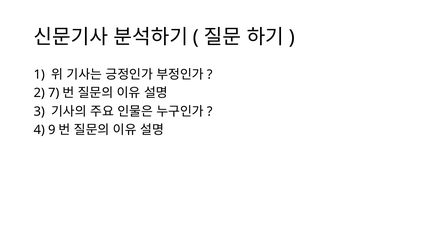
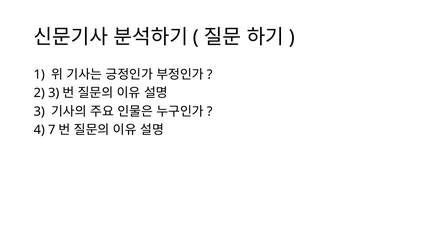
2 7: 7 -> 3 (54, 93)
9: 9 -> 7 (52, 130)
